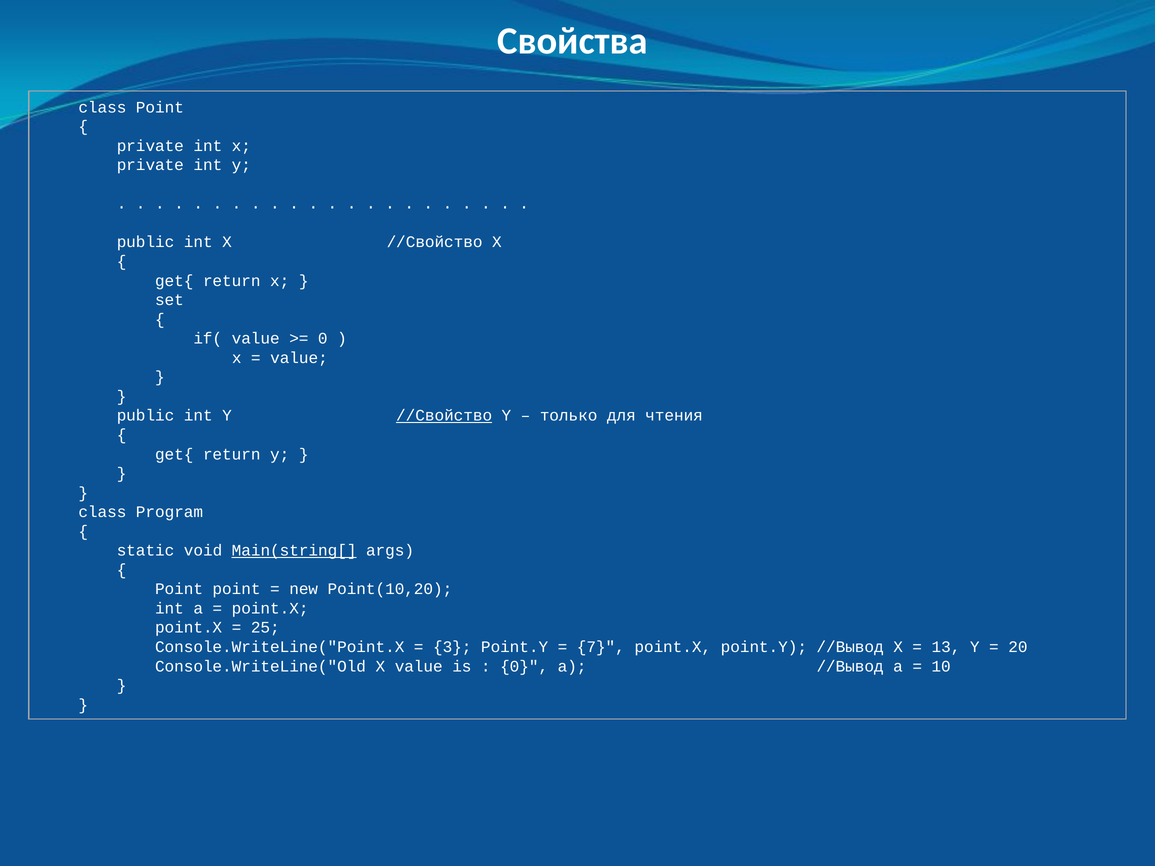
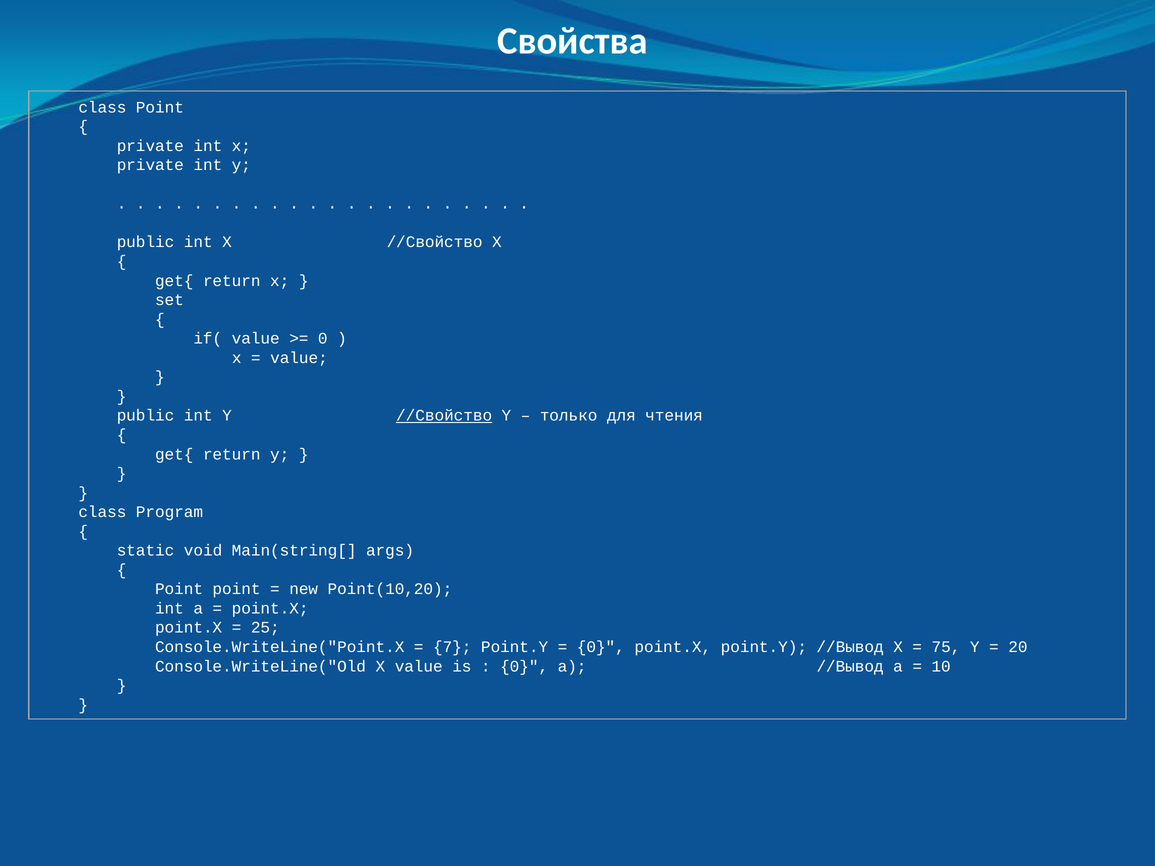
Main(string[ underline: present -> none (294, 551)
3: 3 -> 7 (452, 647)
7: 7 -> 0 (601, 647)
13: 13 -> 75 (946, 647)
